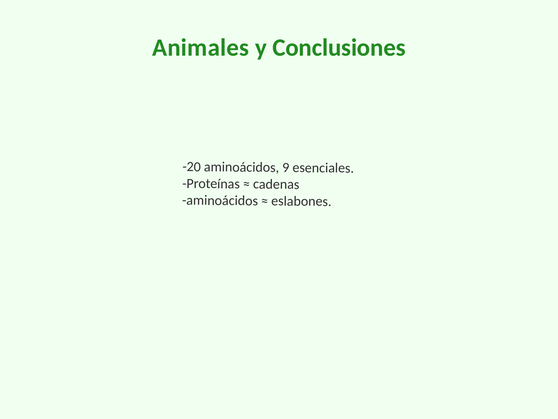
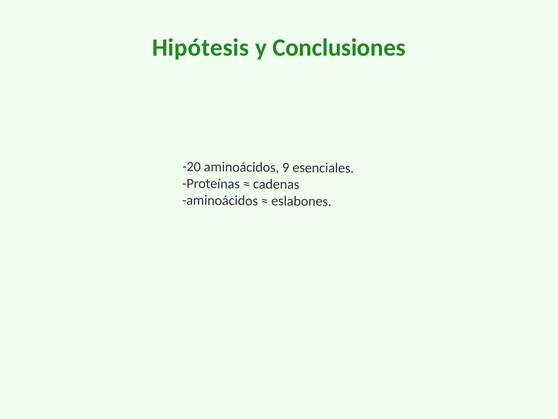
Animales: Animales -> Hipótesis (201, 48)
